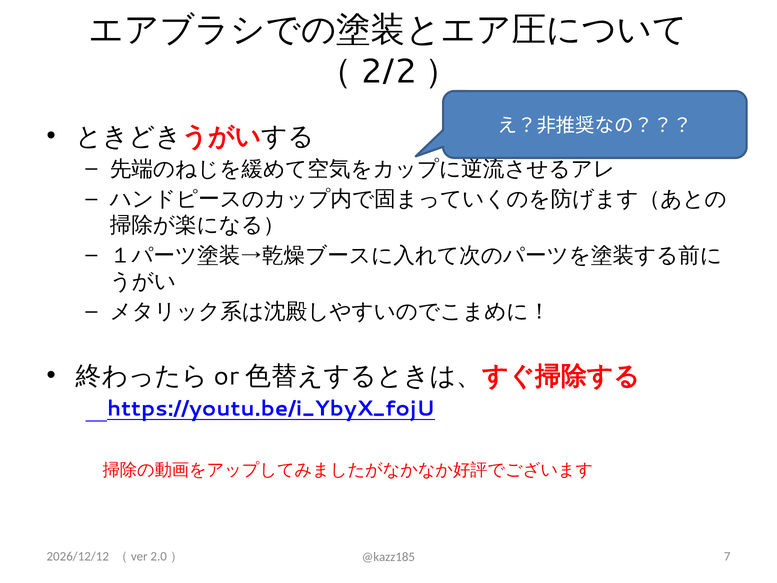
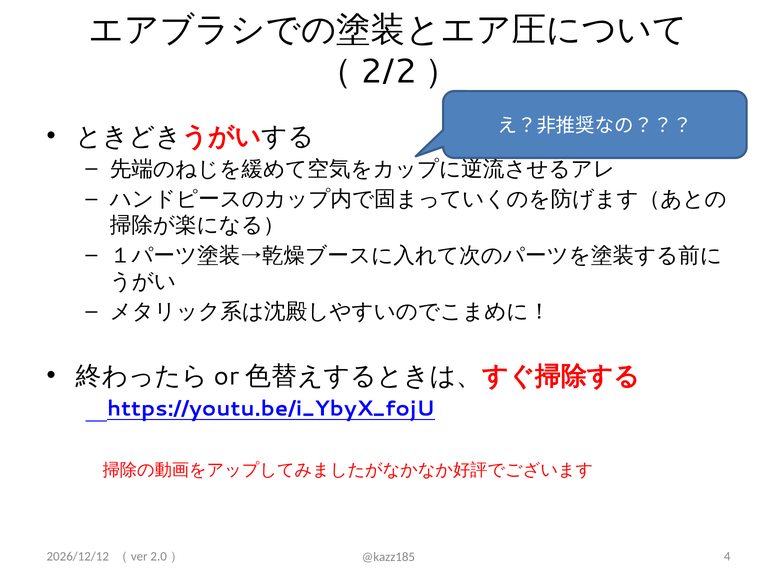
7: 7 -> 4 (727, 556)
